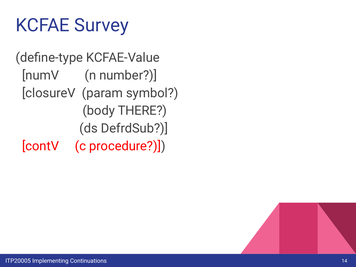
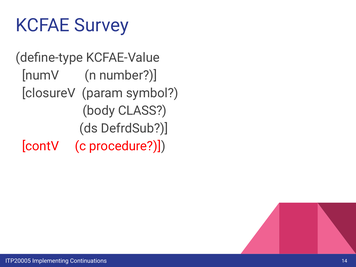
THERE: THERE -> CLASS (142, 111)
